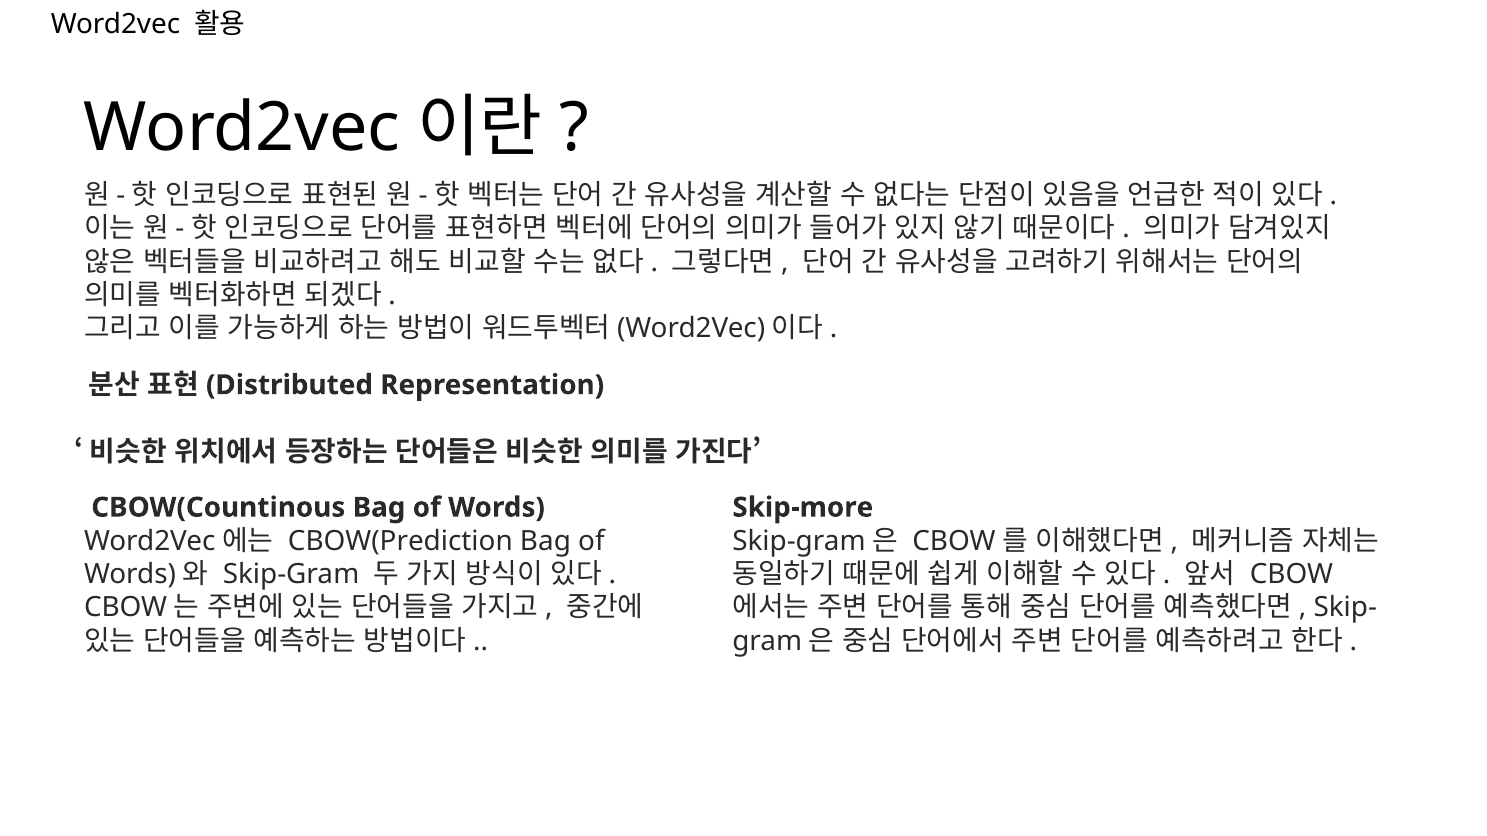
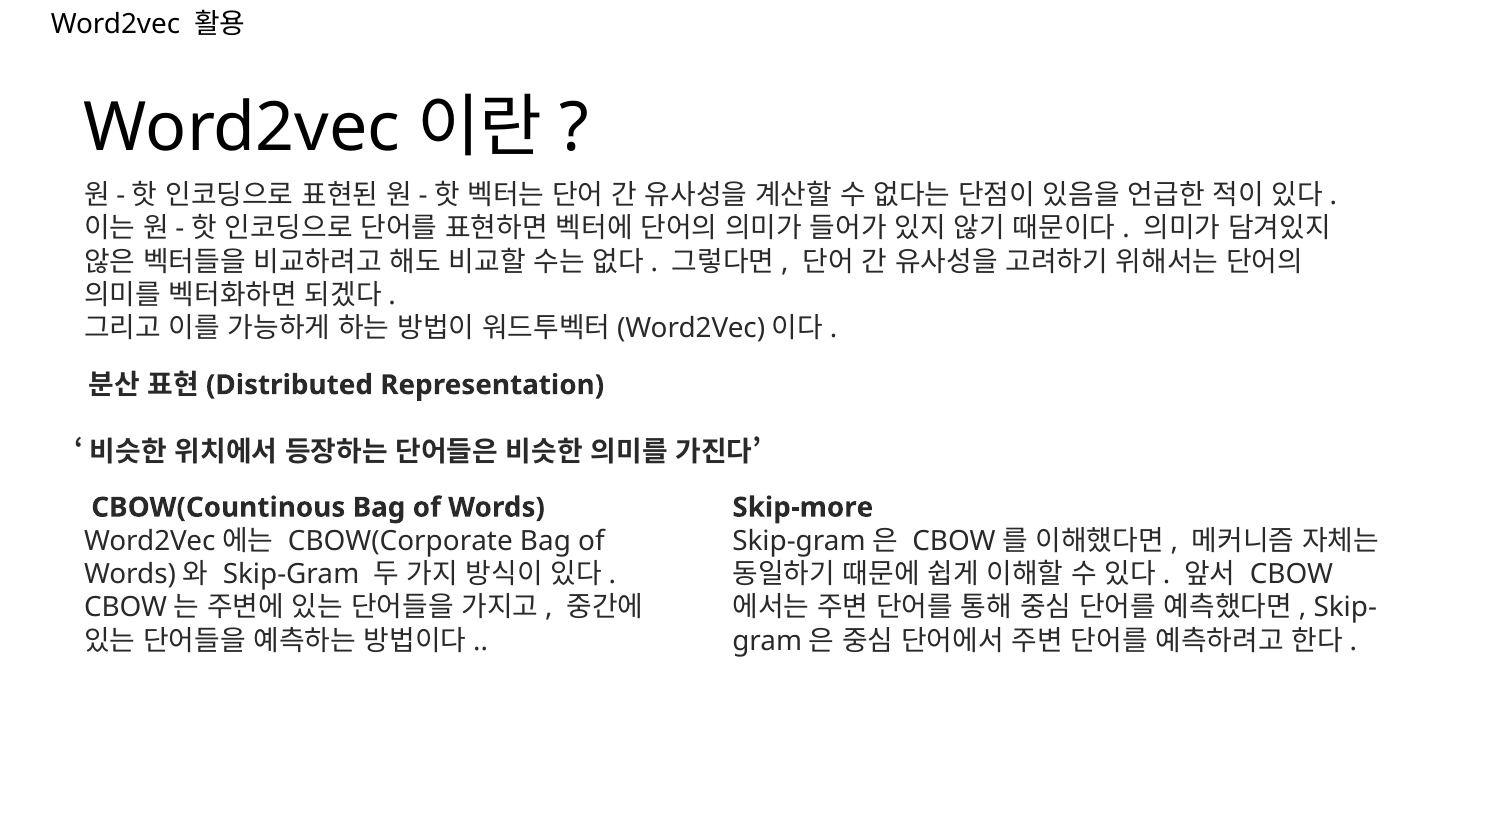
CBOW(Prediction: CBOW(Prediction -> CBOW(Corporate (400, 541)
